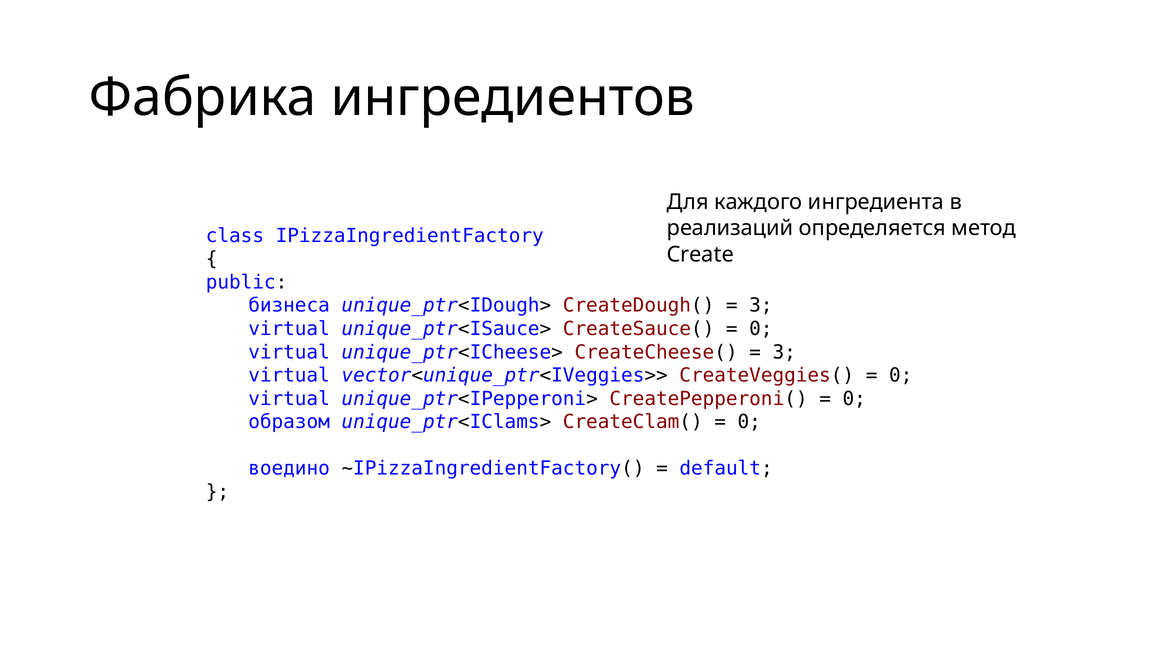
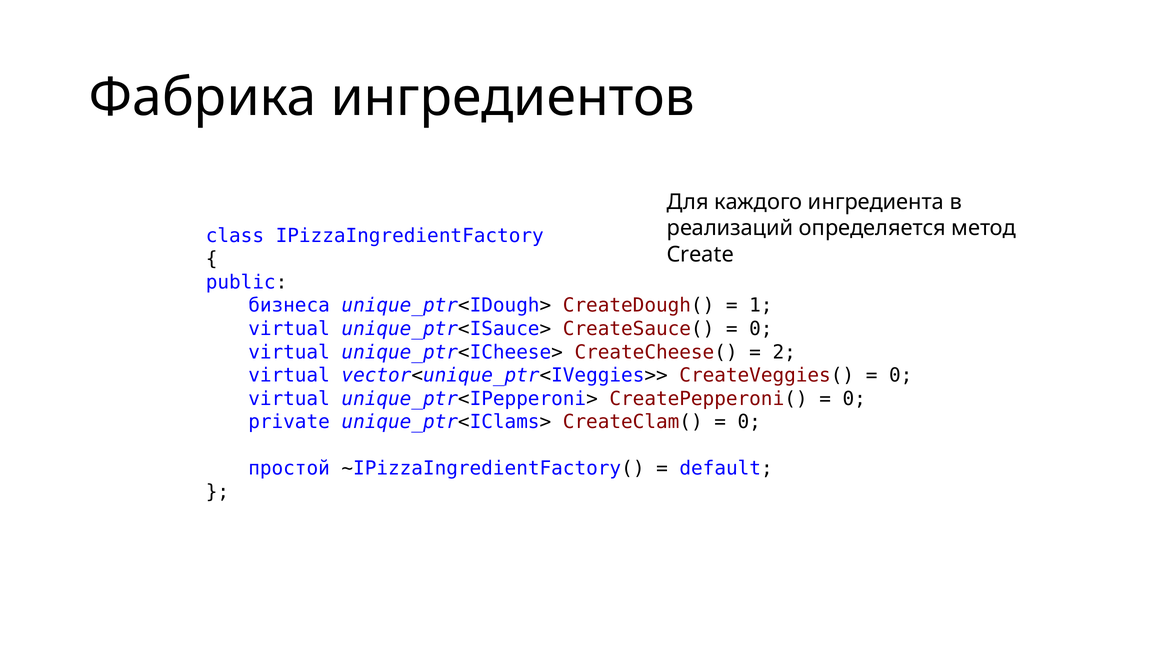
3: 3 -> 1 (761, 306)
3: 3 -> 2 (784, 352)
образом: образом -> private (289, 422)
воедино: воедино -> простой (289, 469)
